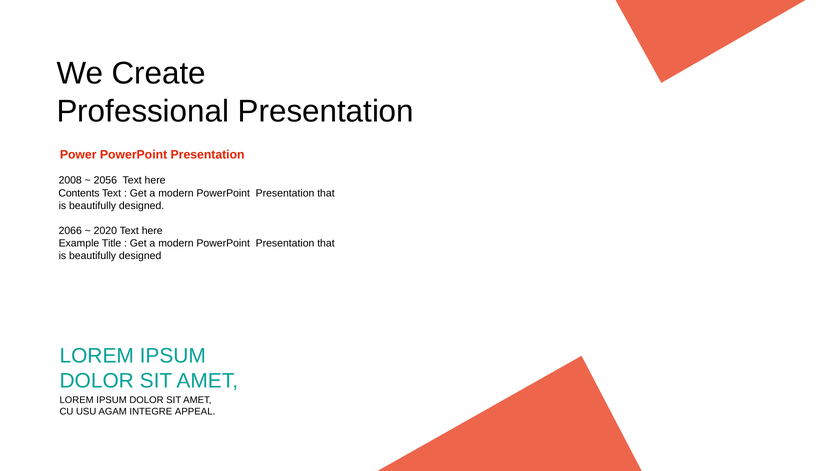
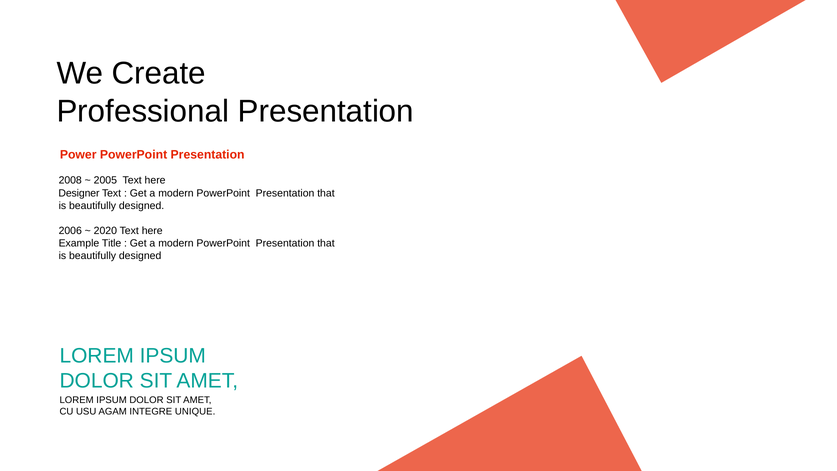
2056: 2056 -> 2005 (105, 180)
Contents: Contents -> Designer (79, 193)
2066: 2066 -> 2006 (70, 231)
APPEAL: APPEAL -> UNIQUE (195, 412)
